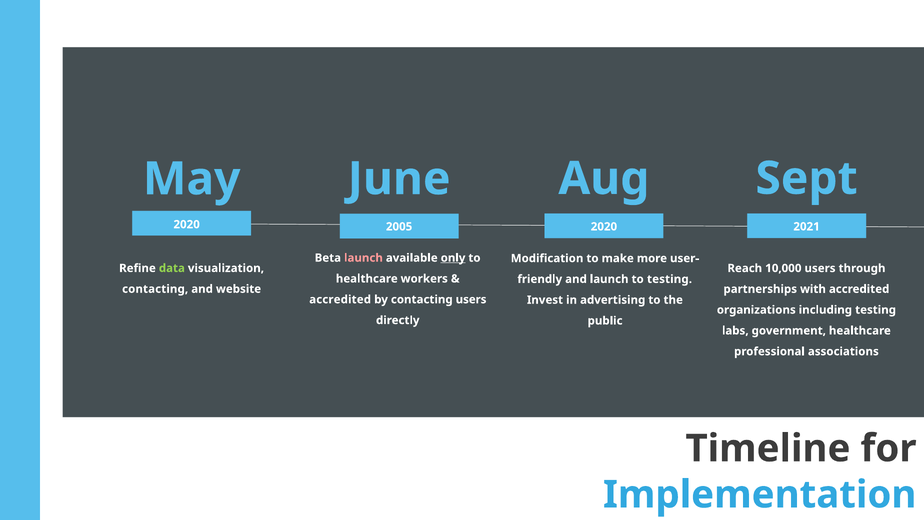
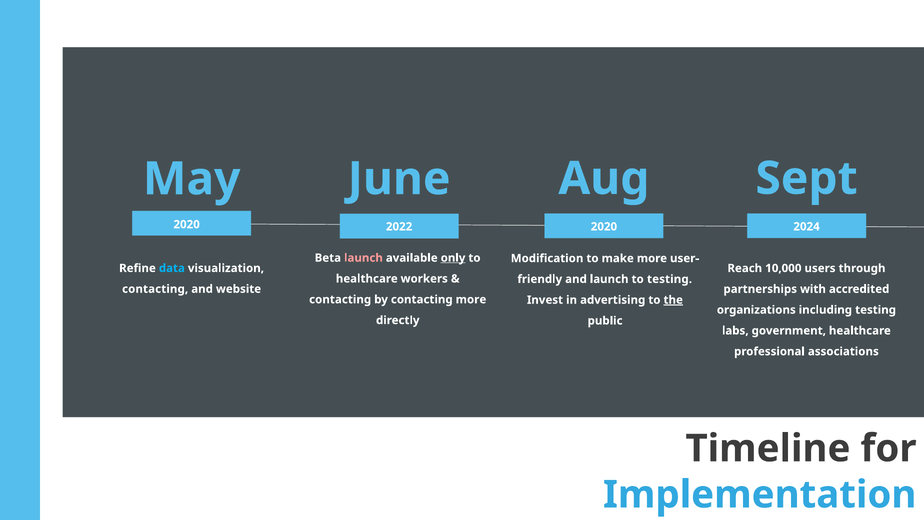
2005: 2005 -> 2022 (399, 227)
2021: 2021 -> 2024 (807, 226)
data colour: light green -> light blue (172, 268)
accredited: accredited -> contacting (340, 299)
contacting users: users -> more (471, 299)
the underline: none -> present (673, 300)
